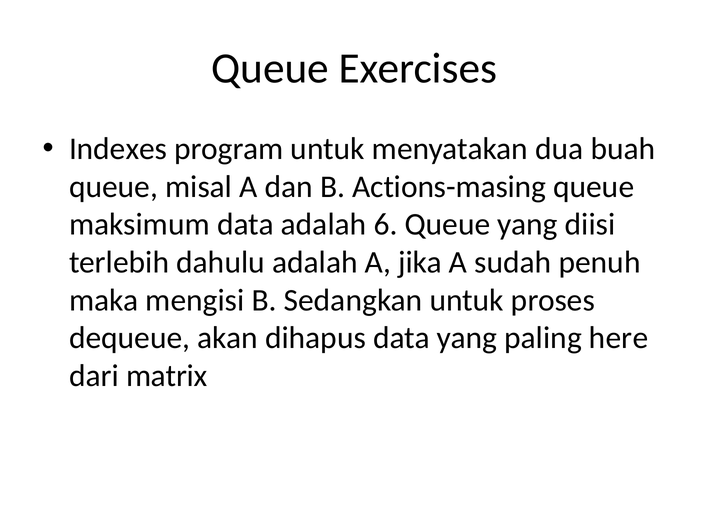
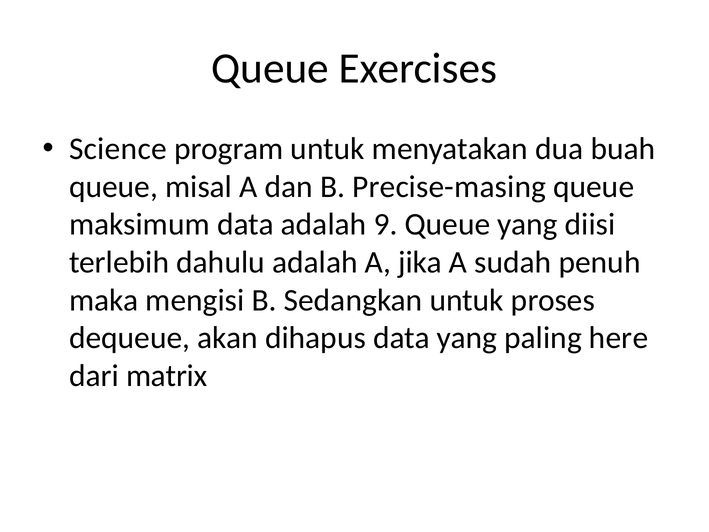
Indexes: Indexes -> Science (118, 149)
Actions-masing: Actions-masing -> Precise-masing (449, 187)
6: 6 -> 9 (386, 224)
